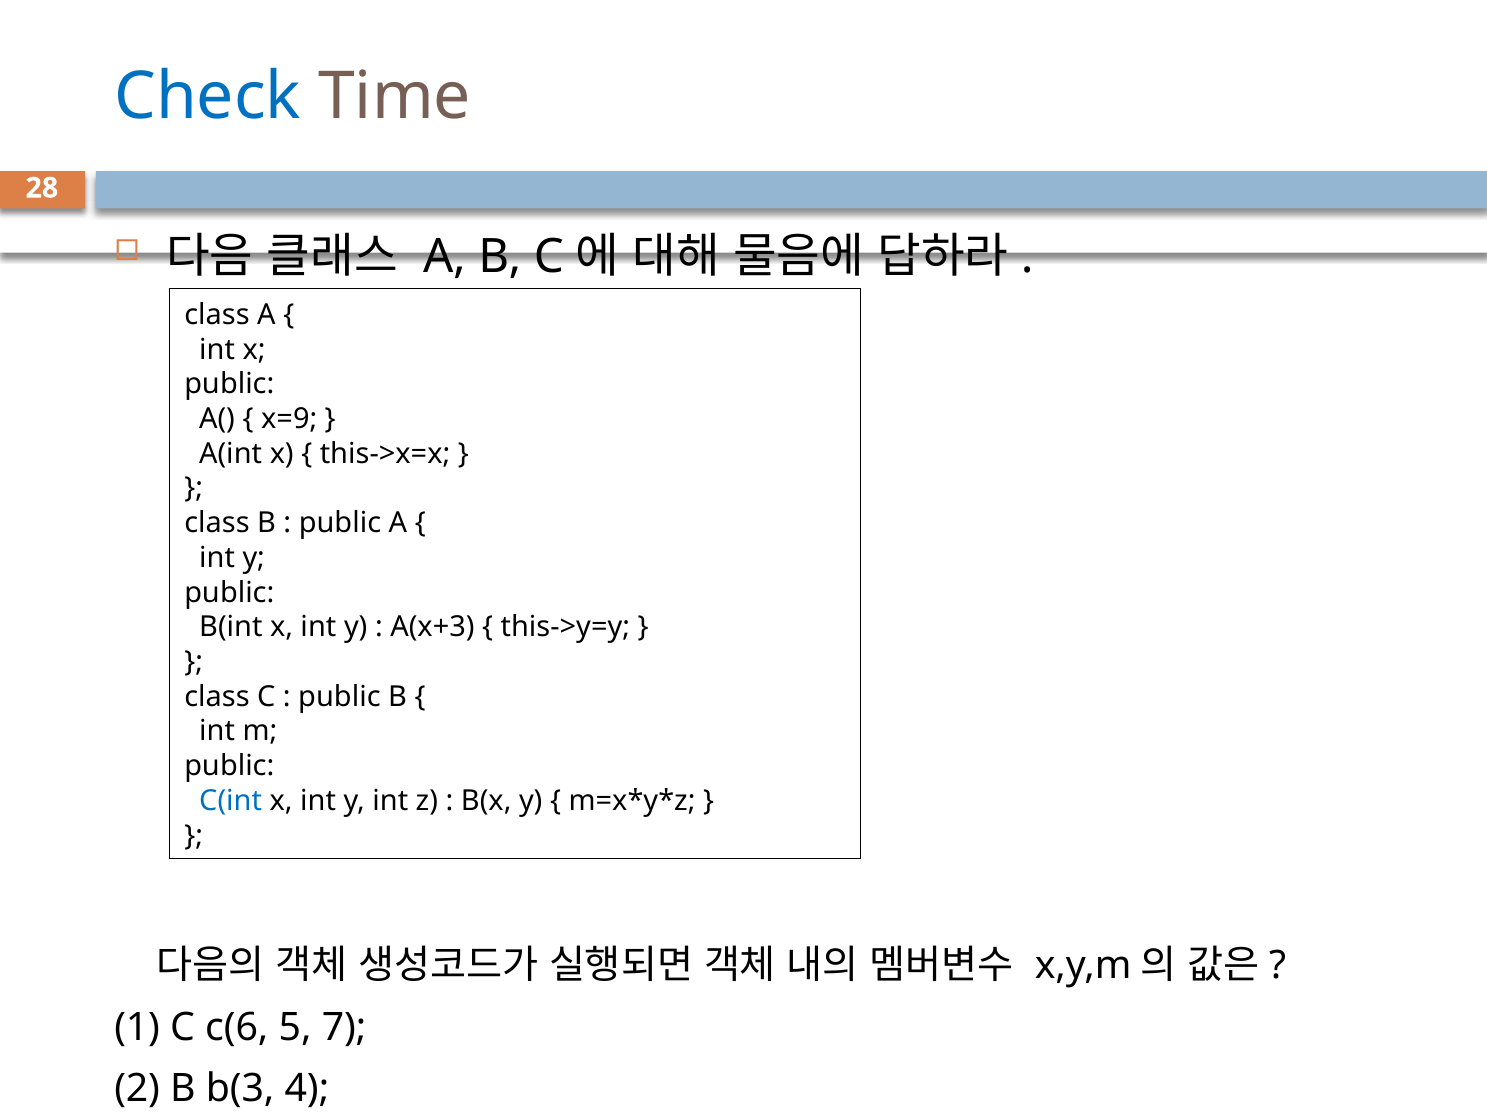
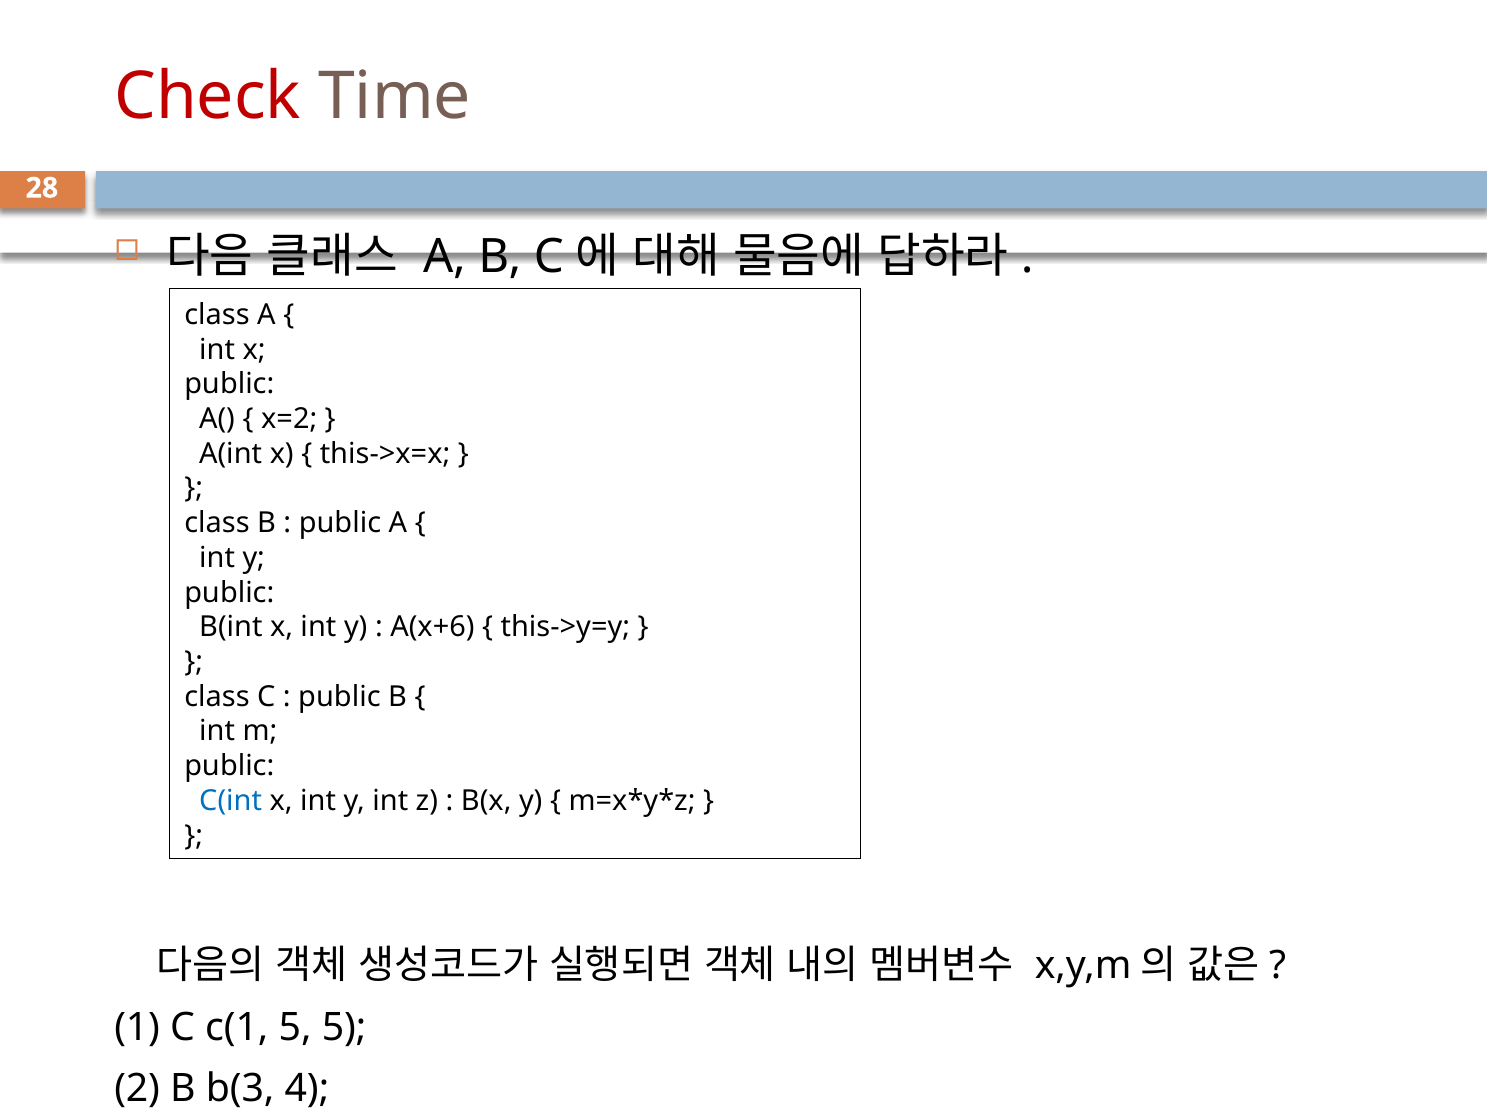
Check colour: blue -> red (208, 97)
x=9: x=9 -> x=2 (289, 419)
A(x+3: A(x+3 -> A(x+6 (432, 627)
c(6: c(6 -> c(1 (237, 1027)
5 7: 7 -> 5 (344, 1027)
